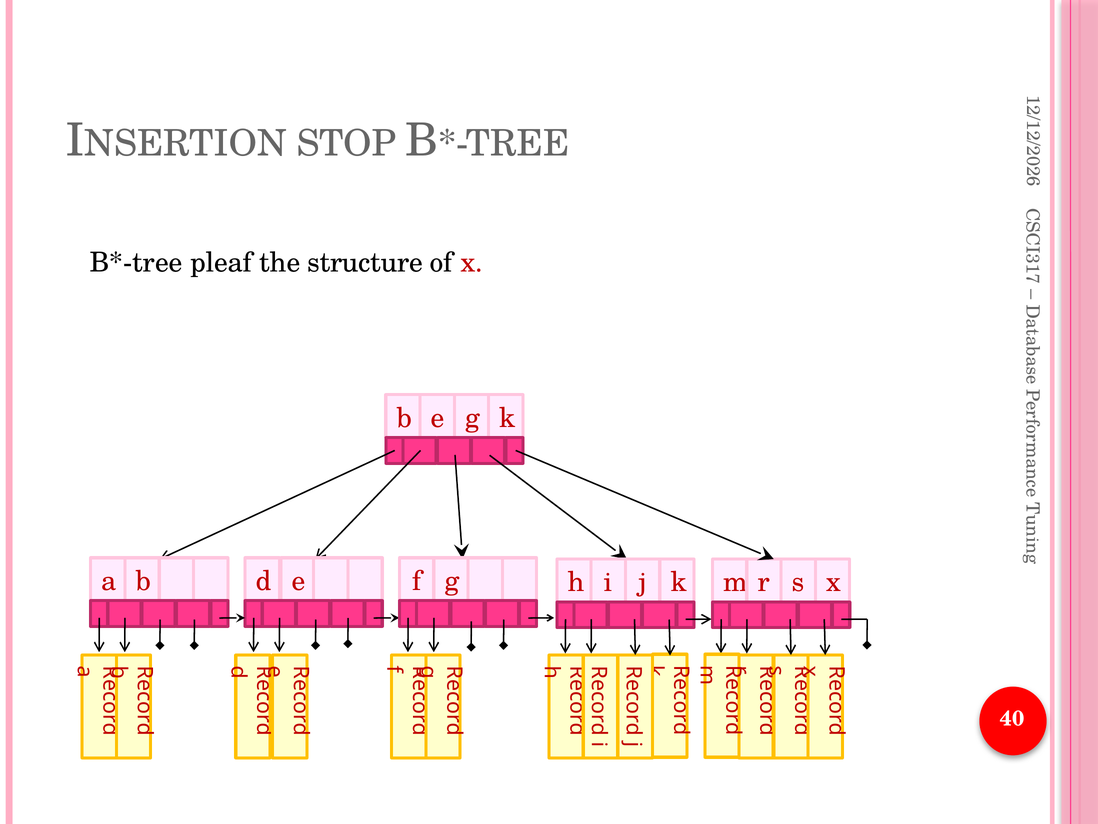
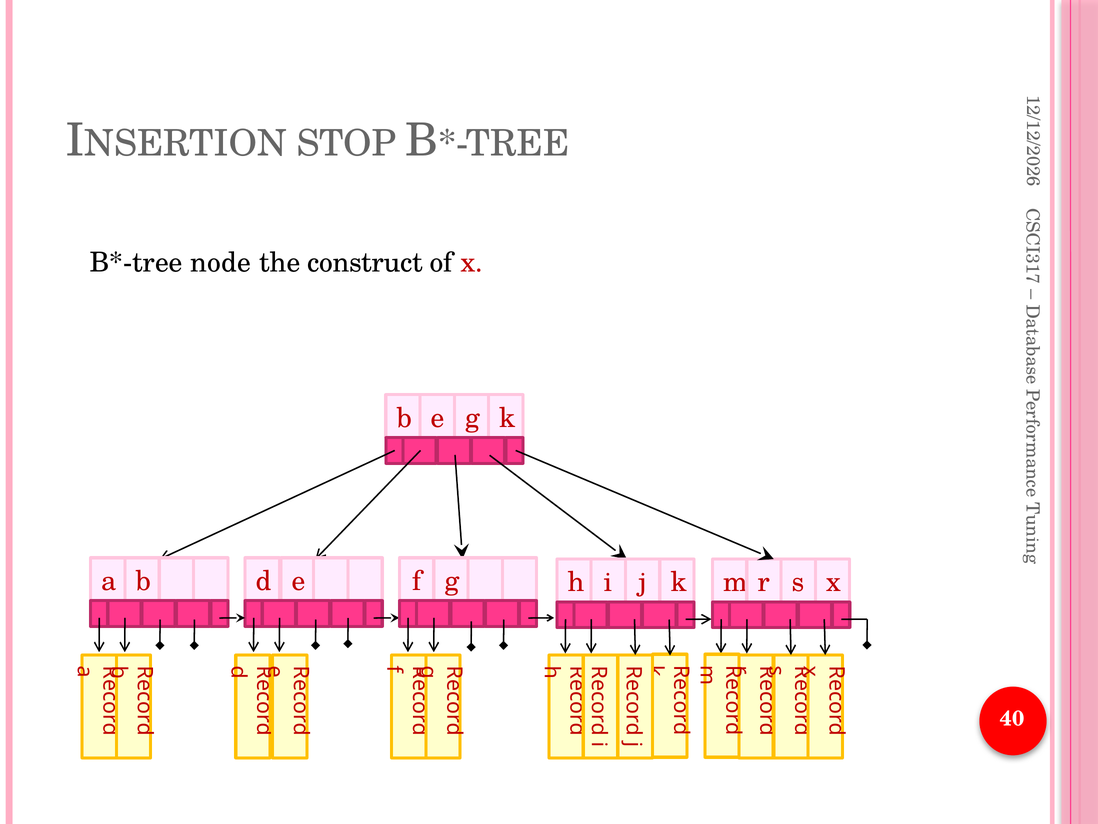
pleaf: pleaf -> node (221, 262)
structure: structure -> construct (365, 262)
